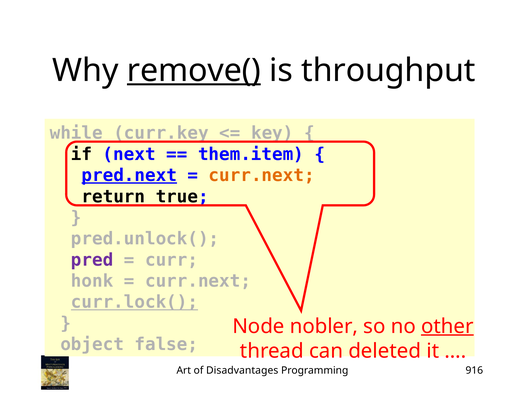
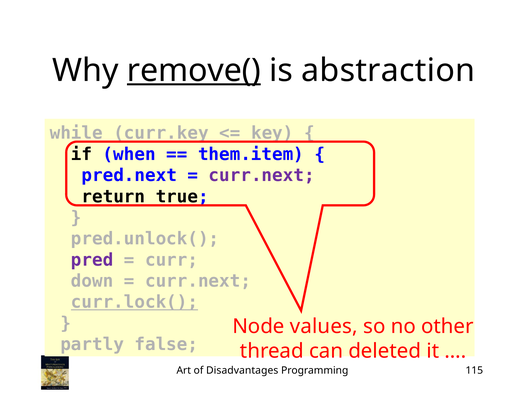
throughput: throughput -> abstraction (388, 70)
next: next -> when (129, 154)
pred.next underline: present -> none (129, 175)
curr.next colour: orange -> purple (262, 175)
honk: honk -> down (92, 281)
nobler: nobler -> values (324, 326)
other underline: present -> none (447, 326)
object: object -> partly (92, 344)
916: 916 -> 115 (474, 370)
